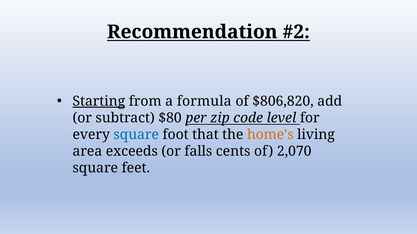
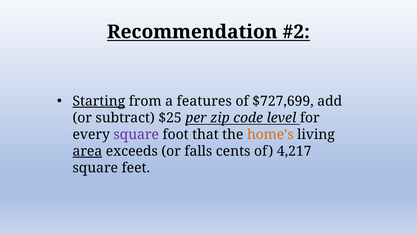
formula: formula -> features (204, 101)
$806,820: $806,820 -> $727,699 (283, 101)
$80: $80 -> $25 (170, 118)
square colour: blue -> purple (136, 135)
area underline: none -> present (87, 152)
2,070: 2,070 -> 4,217 (294, 152)
